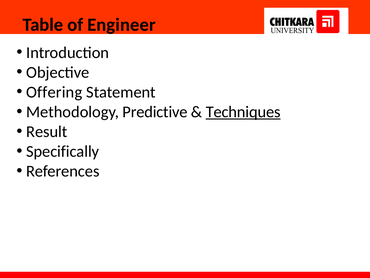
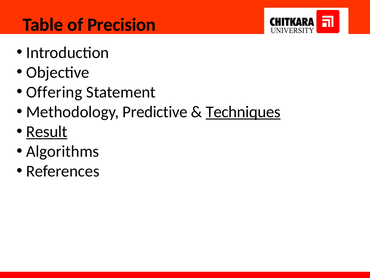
Engineer: Engineer -> Precision (122, 25)
Result underline: none -> present (47, 131)
Specifically: Specifically -> Algorithms (63, 151)
